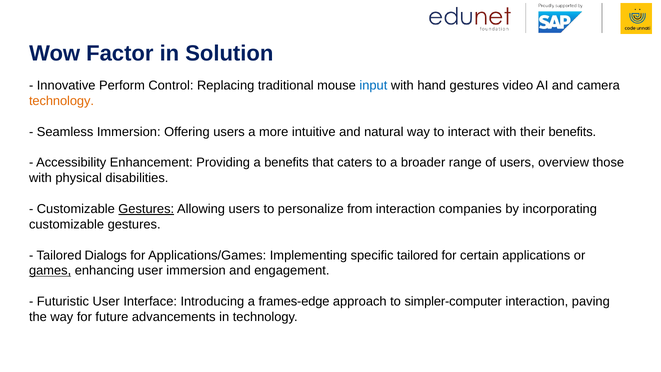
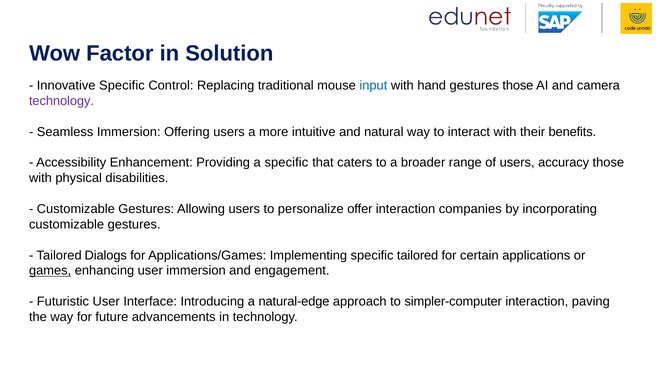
Innovative Perform: Perform -> Specific (122, 85)
gestures video: video -> those (518, 85)
technology colour: orange -> purple (61, 101)
a benefits: benefits -> specific (286, 163)
overview: overview -> accuracy (564, 163)
Gestures underline: present -> none (146, 209)
from: from -> offer (360, 209)
frames-edge: frames-edge -> natural-edge (294, 301)
